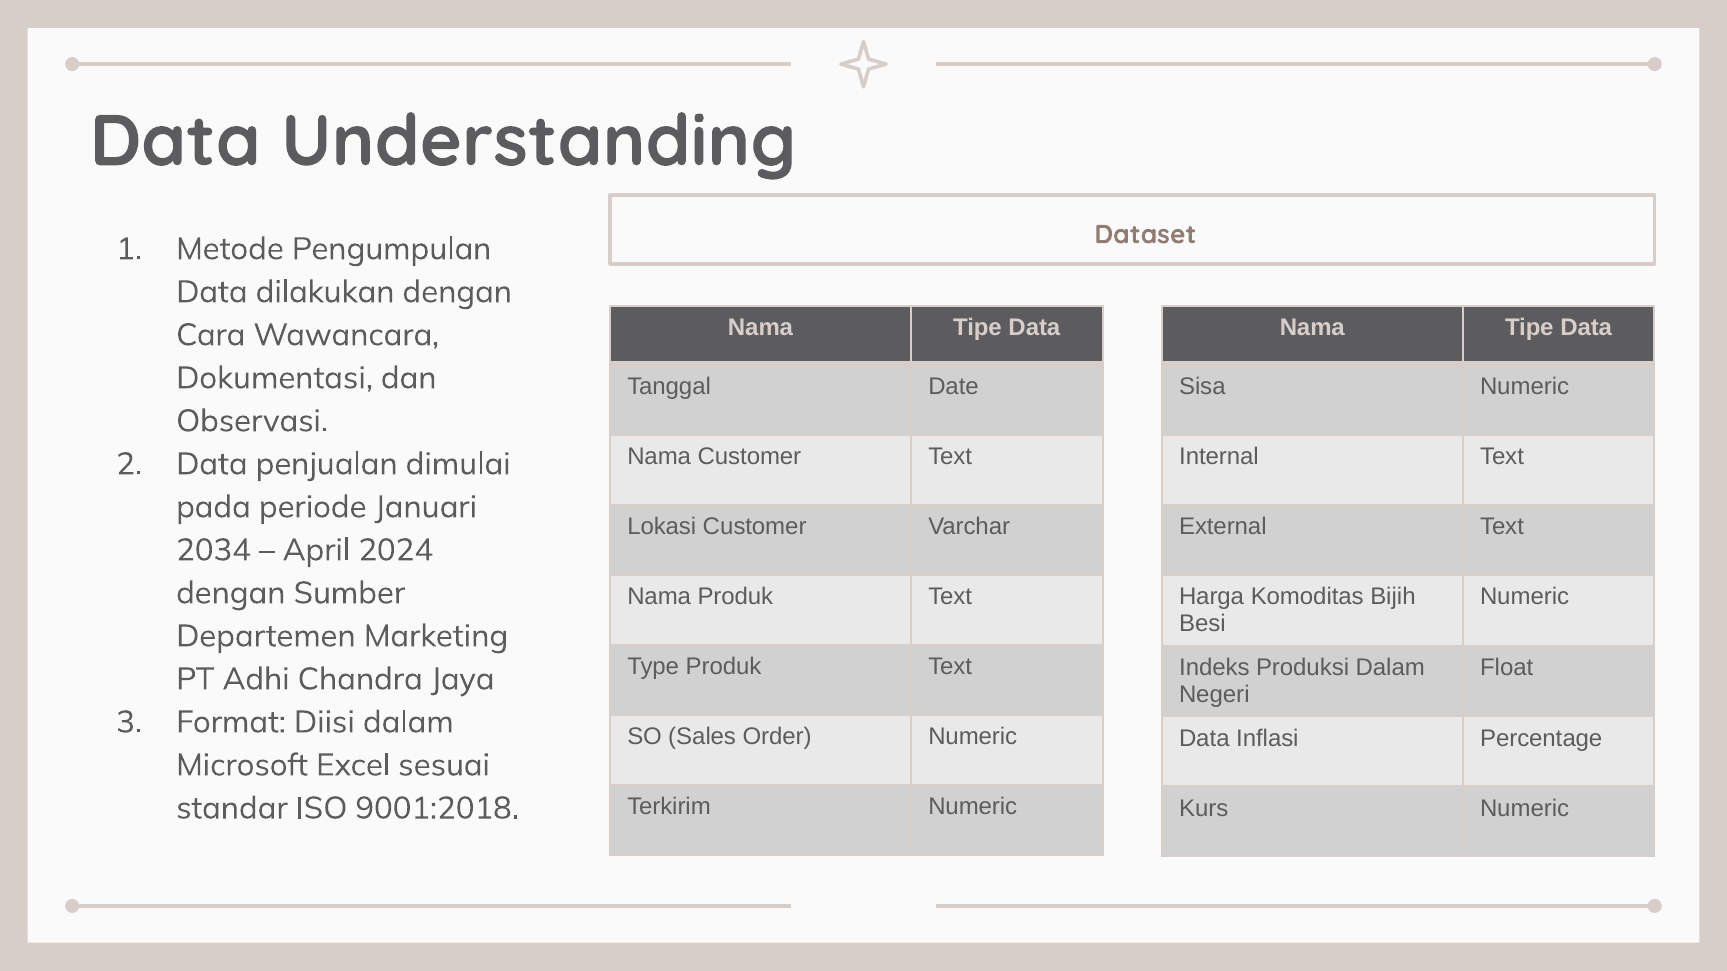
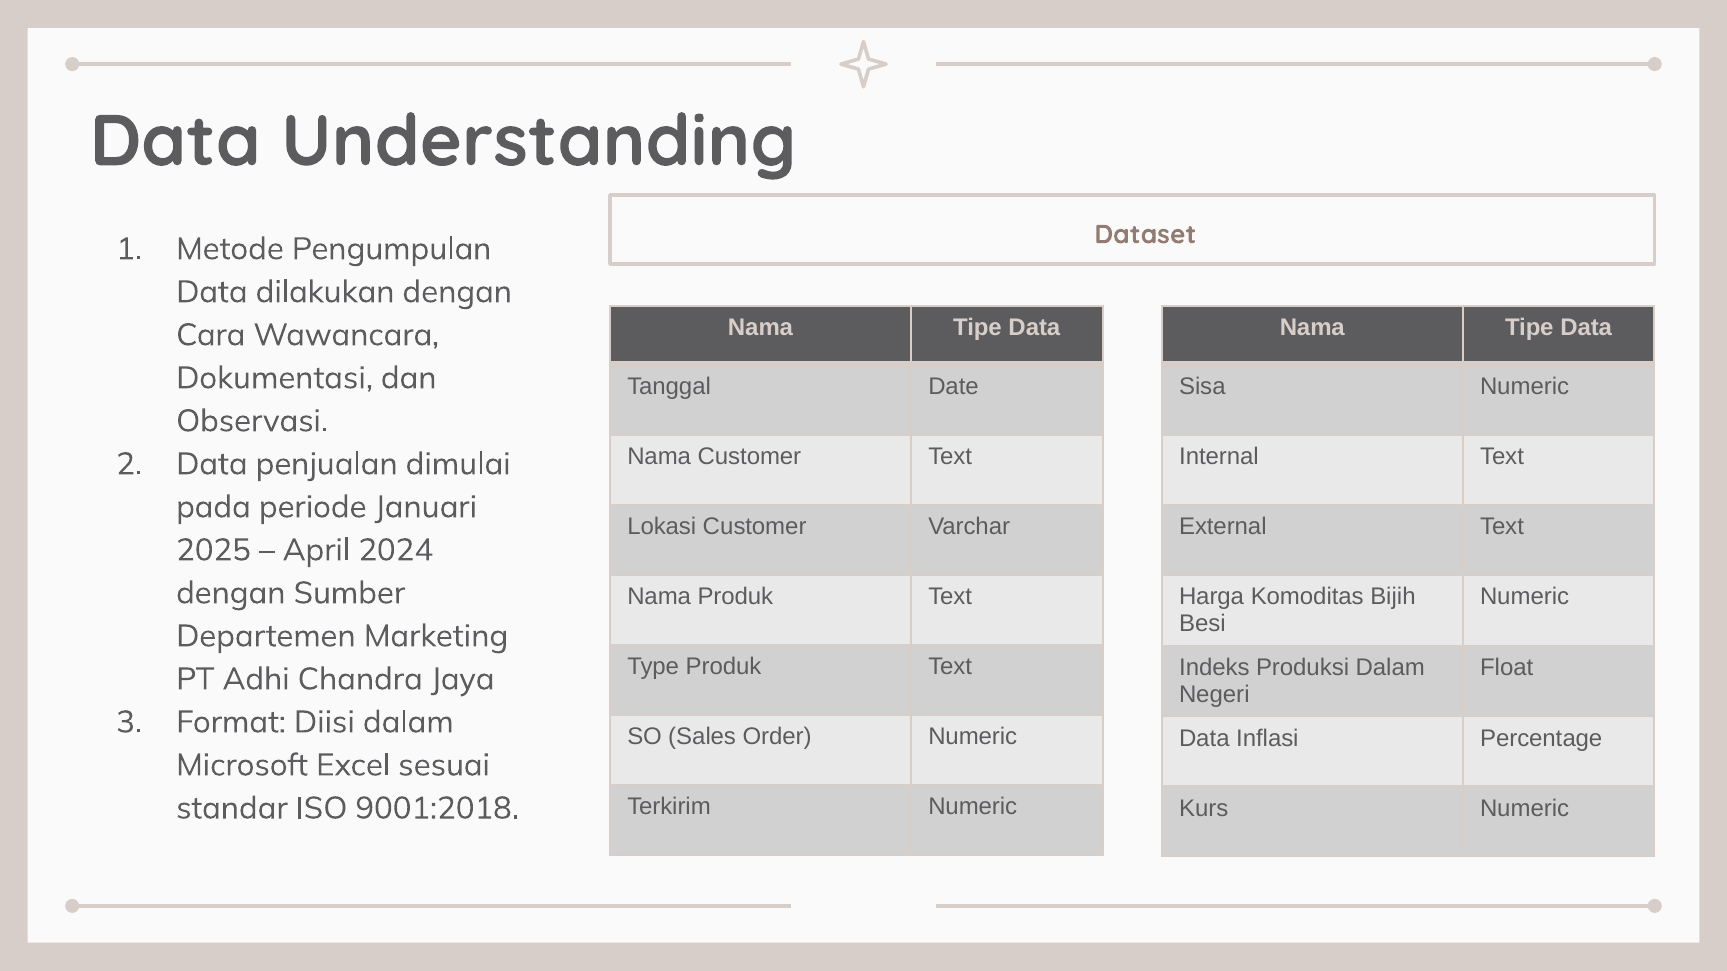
2034: 2034 -> 2025 (214, 550)
